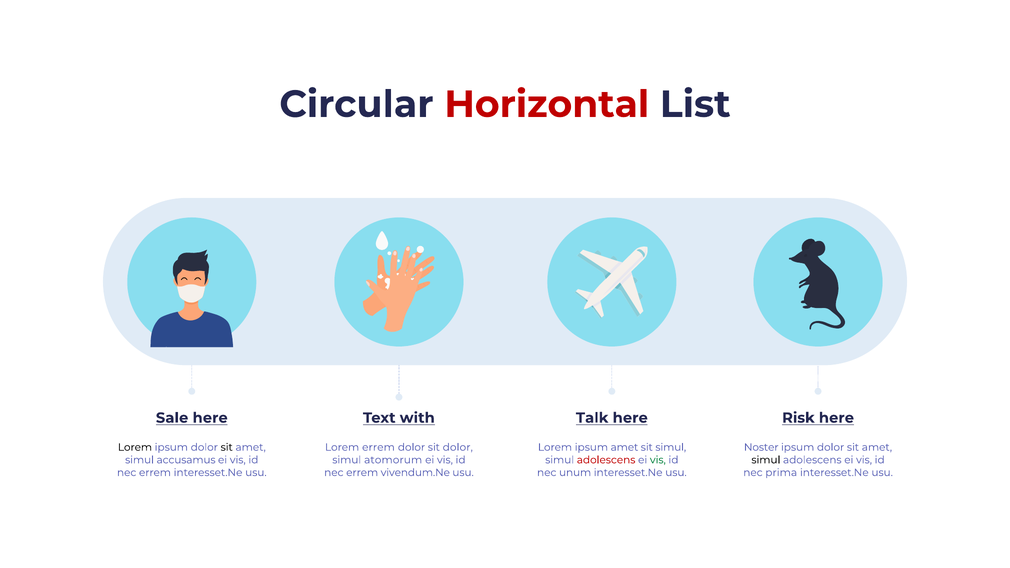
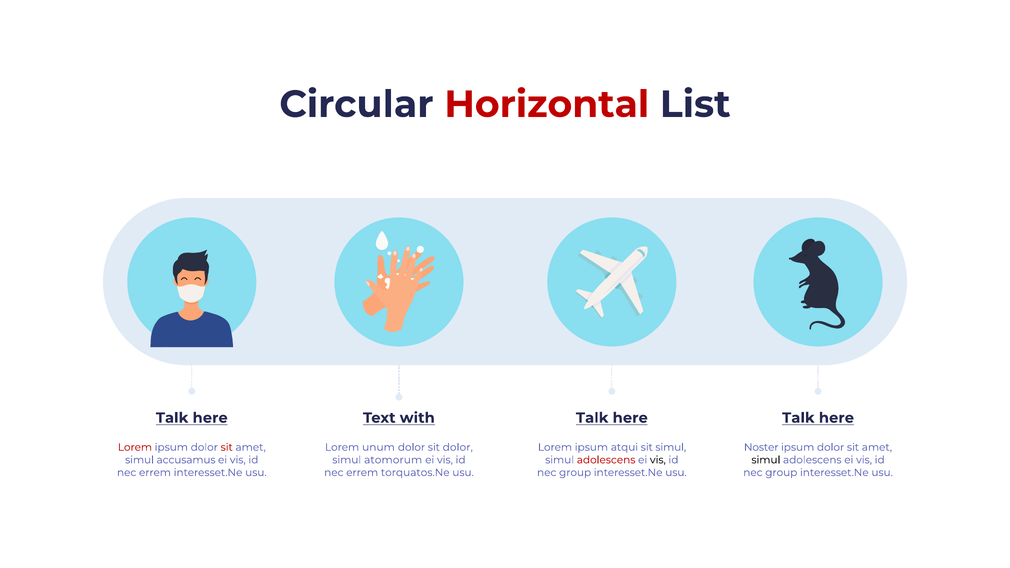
Sale: Sale -> Talk (172, 418)
Risk: Risk -> Talk (798, 418)
Lorem colour: black -> red (135, 447)
sit colour: black -> red (227, 447)
Lorem errem: errem -> unum (378, 447)
ipsum amet: amet -> atqui (624, 447)
vis colour: green -> black (658, 460)
vivendum.Ne: vivendum.Ne -> torquatos.Ne (415, 473)
unum: unum -> group (575, 473)
prima: prima -> group (781, 473)
